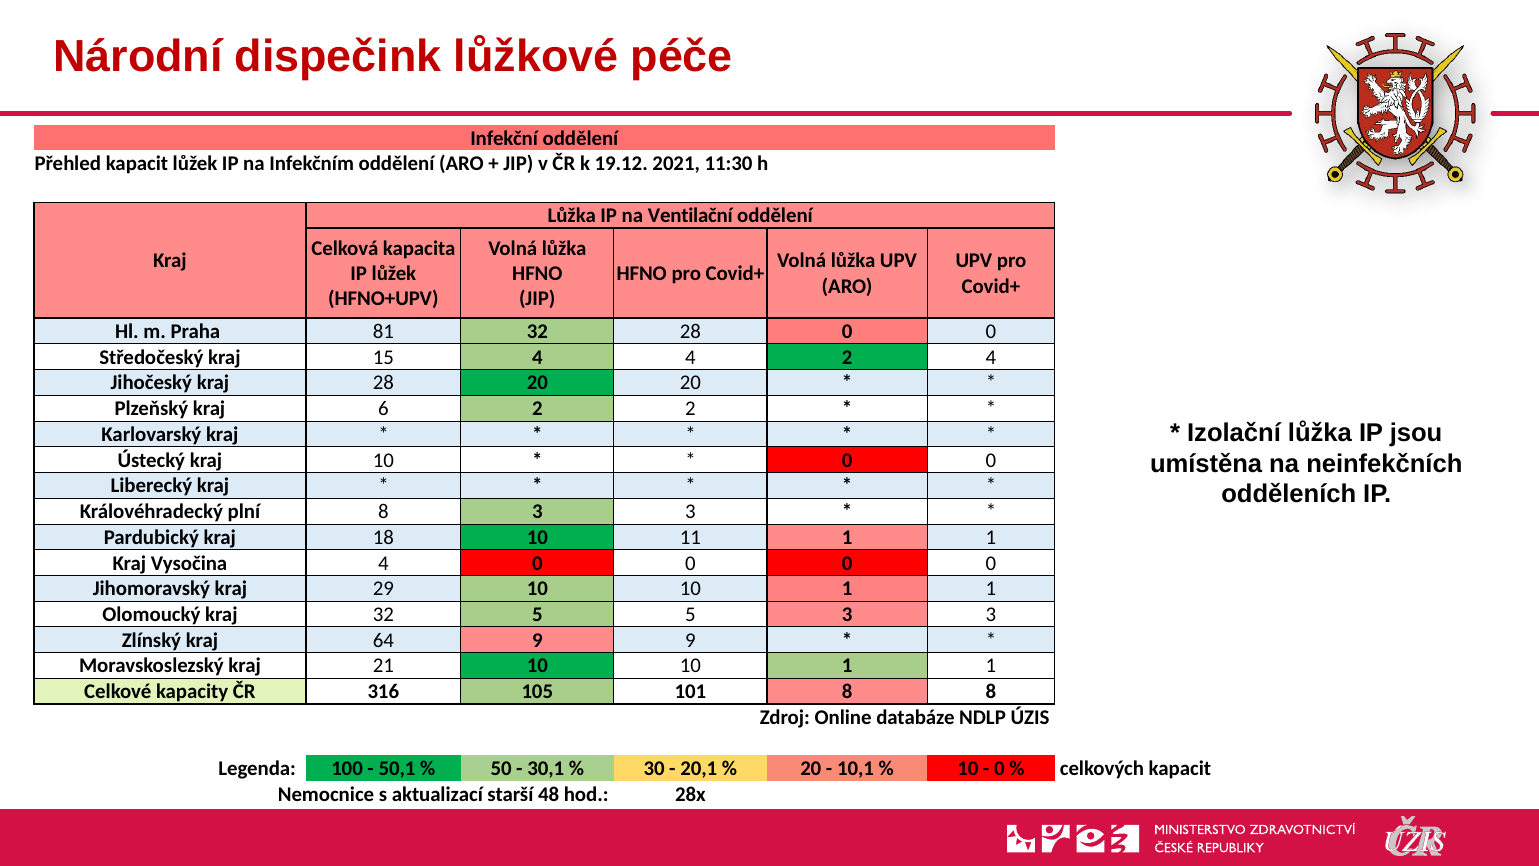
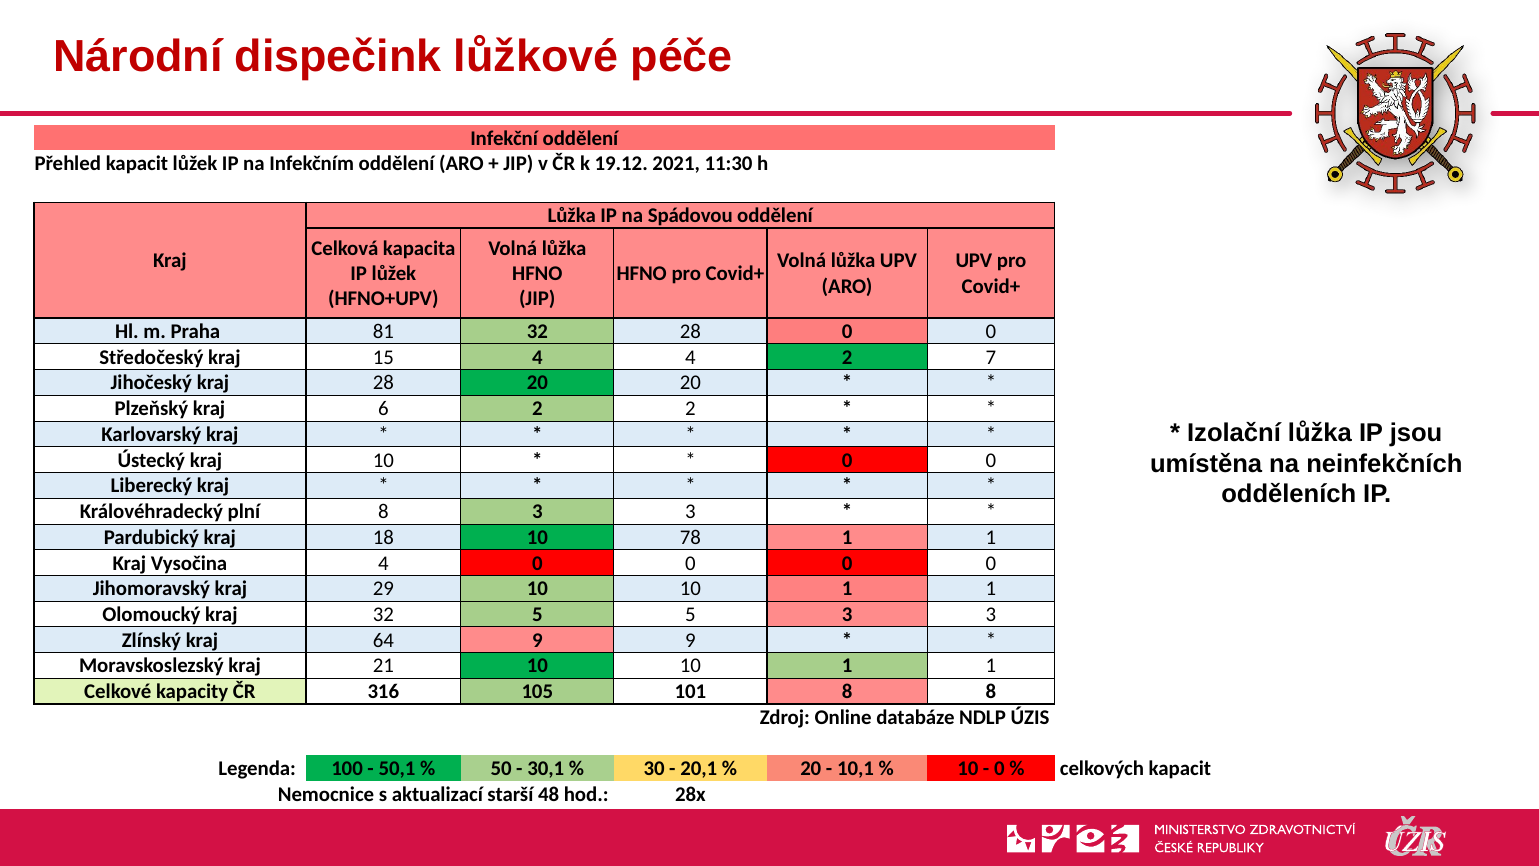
Ventilační: Ventilační -> Spádovou (690, 216)
2 4: 4 -> 7 (991, 357)
11: 11 -> 78 (690, 537)
